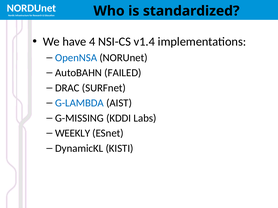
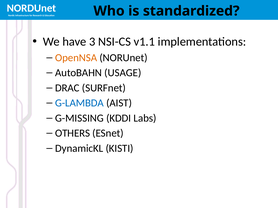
4: 4 -> 3 (92, 42)
v1.4: v1.4 -> v1.1 (144, 42)
OpenNSA colour: blue -> orange (76, 58)
FAILED: FAILED -> USAGE (123, 73)
WEEKLY: WEEKLY -> OTHERS (73, 134)
